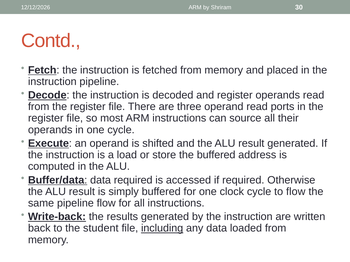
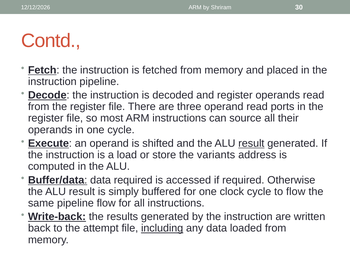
result underline: none -> present (251, 144)
the buffered: buffered -> variants (216, 155)
student: student -> attempt (101, 229)
